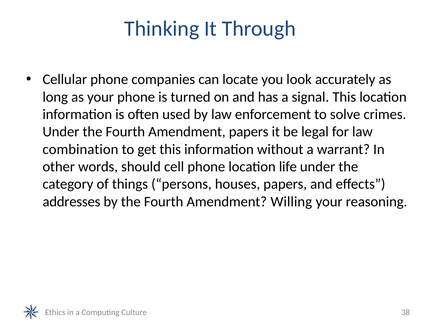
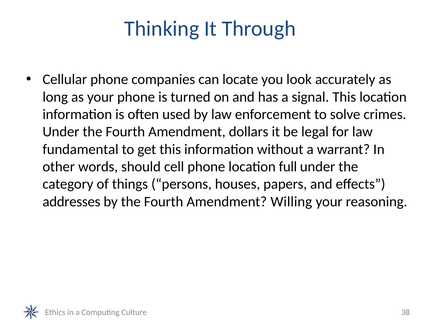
Amendment papers: papers -> dollars (249, 132)
combination: combination -> fundamental (81, 149)
life: life -> full (288, 167)
